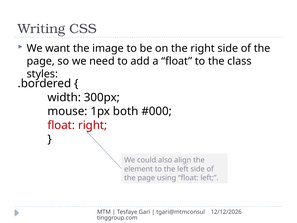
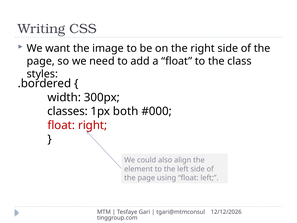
mouse: mouse -> classes (68, 111)
